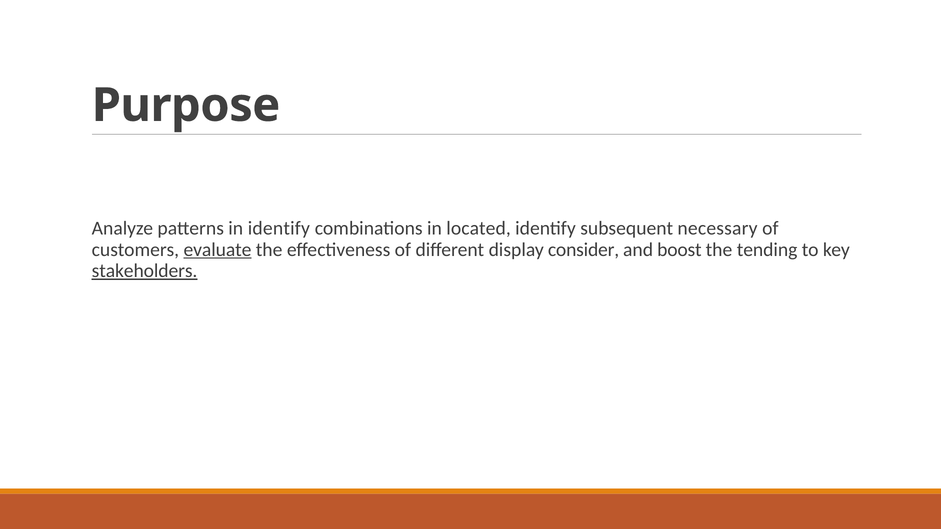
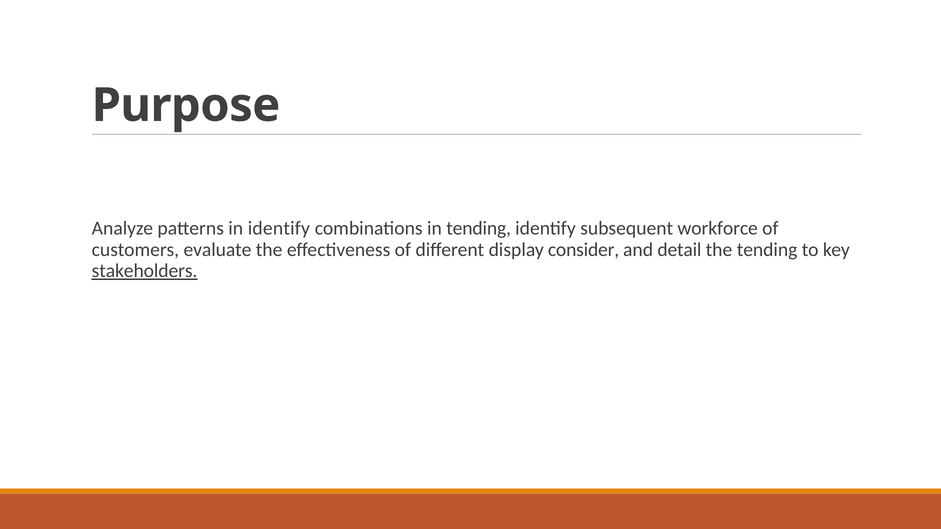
in located: located -> tending (479, 229)
necessary: necessary -> workforce (718, 229)
evaluate underline: present -> none (217, 250)
boost: boost -> detail (679, 250)
